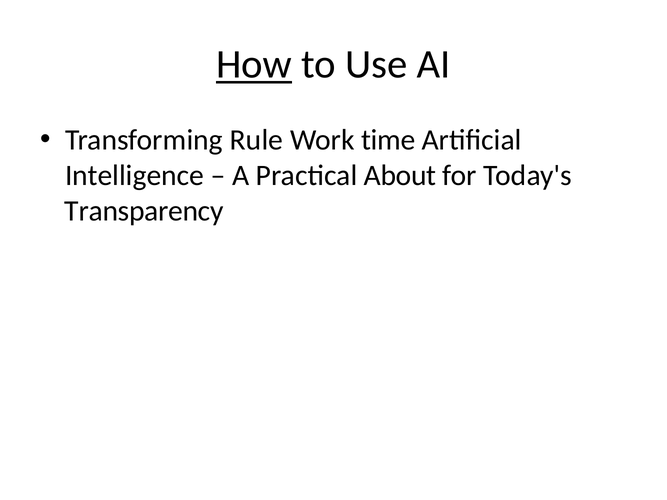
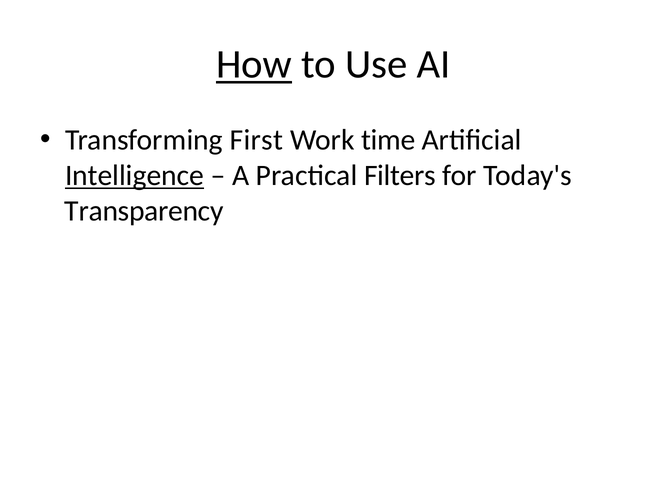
Rule: Rule -> First (256, 140)
Intelligence underline: none -> present (134, 176)
About: About -> Filters (400, 176)
